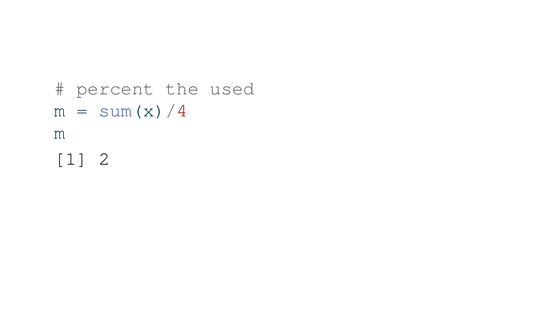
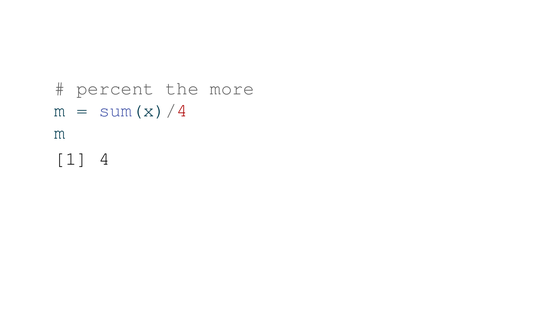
used: used -> more (232, 88)
2: 2 -> 4 (104, 159)
